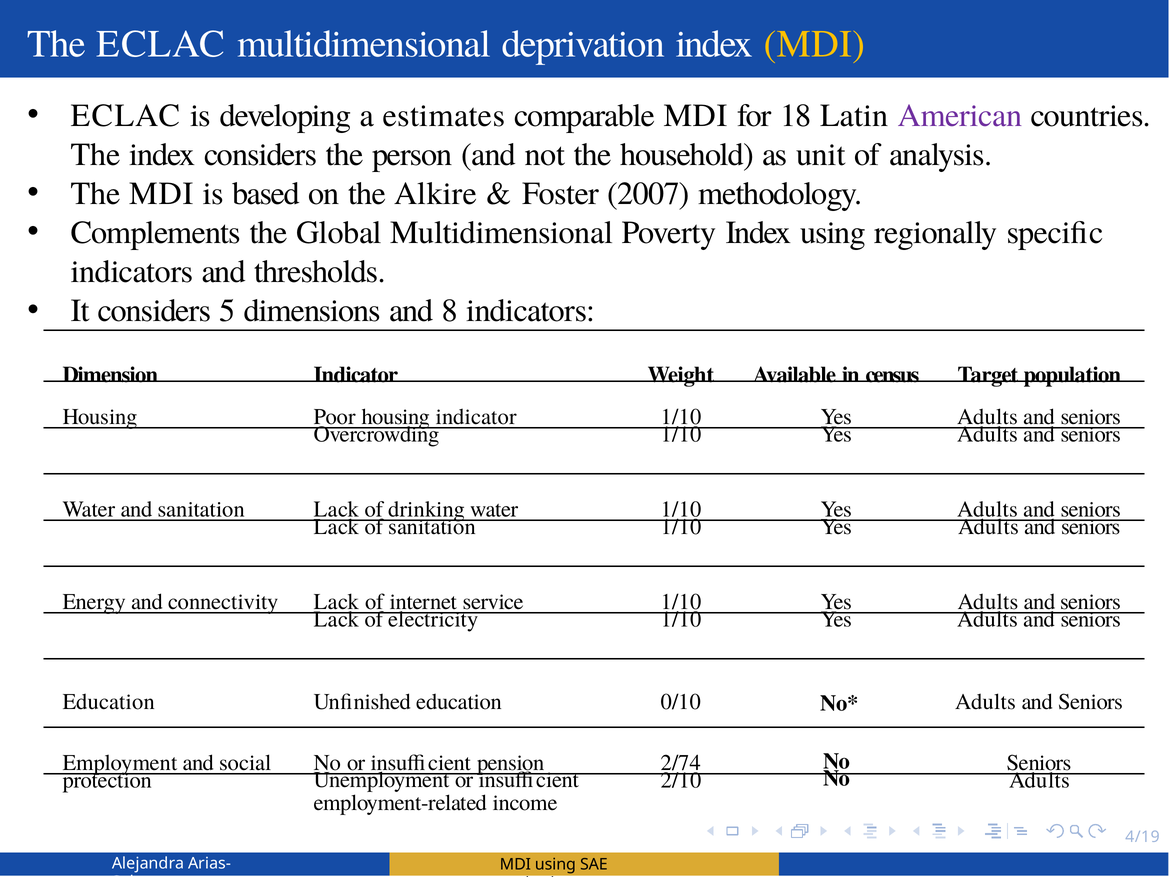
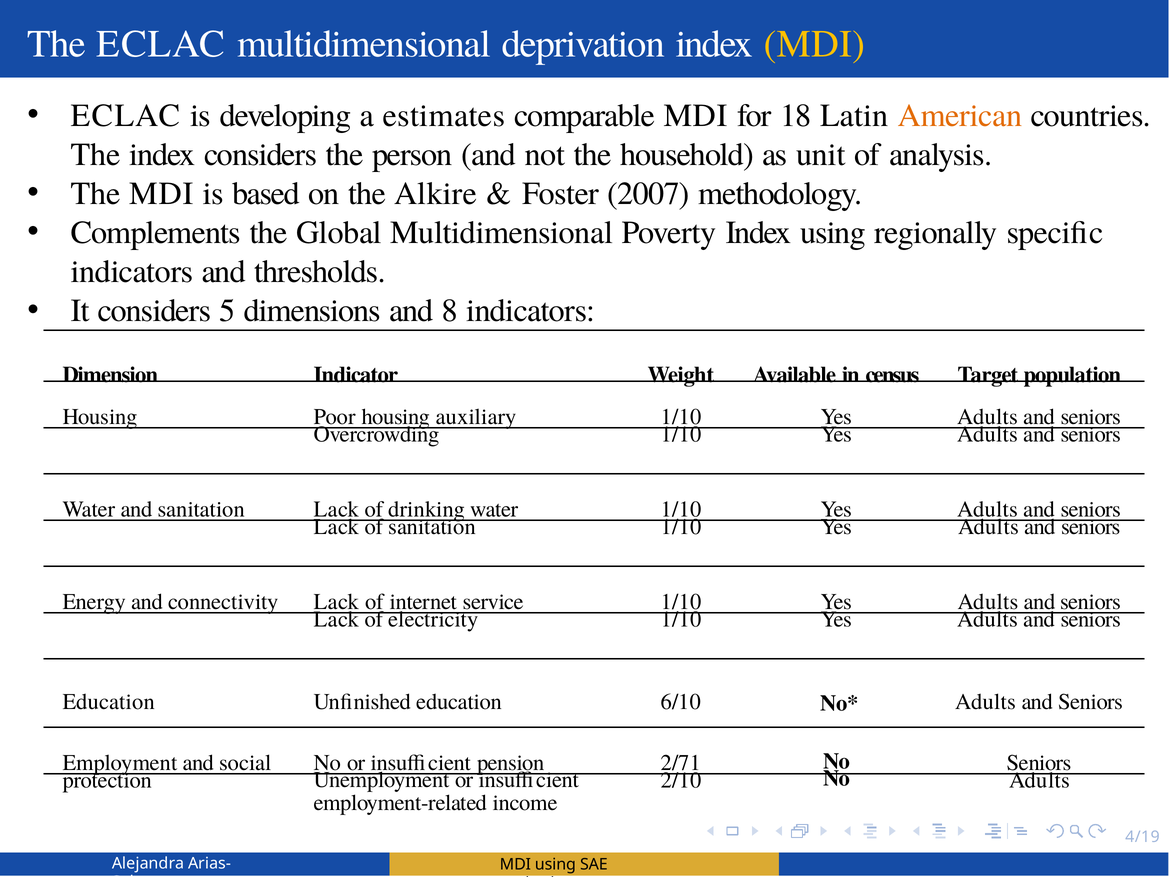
American colour: purple -> orange (960, 116)
housing indicator: indicator -> auxiliary (476, 417)
0/10: 0/10 -> 6/10 (681, 702)
2/74: 2/74 -> 2/71 (681, 763)
